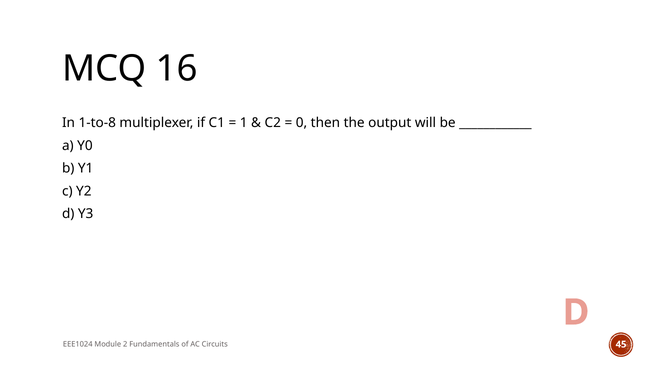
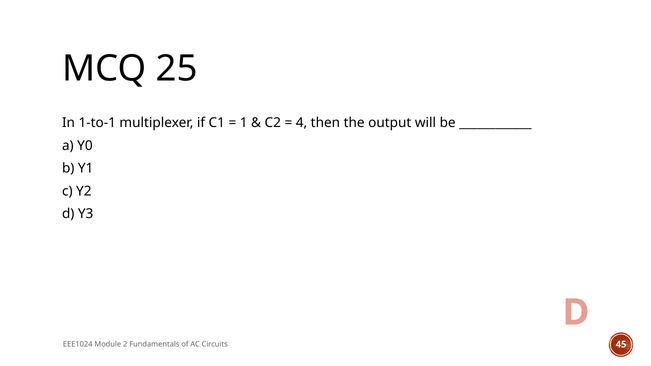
16: 16 -> 25 (177, 69)
1-to-8: 1-to-8 -> 1-to-1 (97, 123)
0: 0 -> 4 (302, 123)
